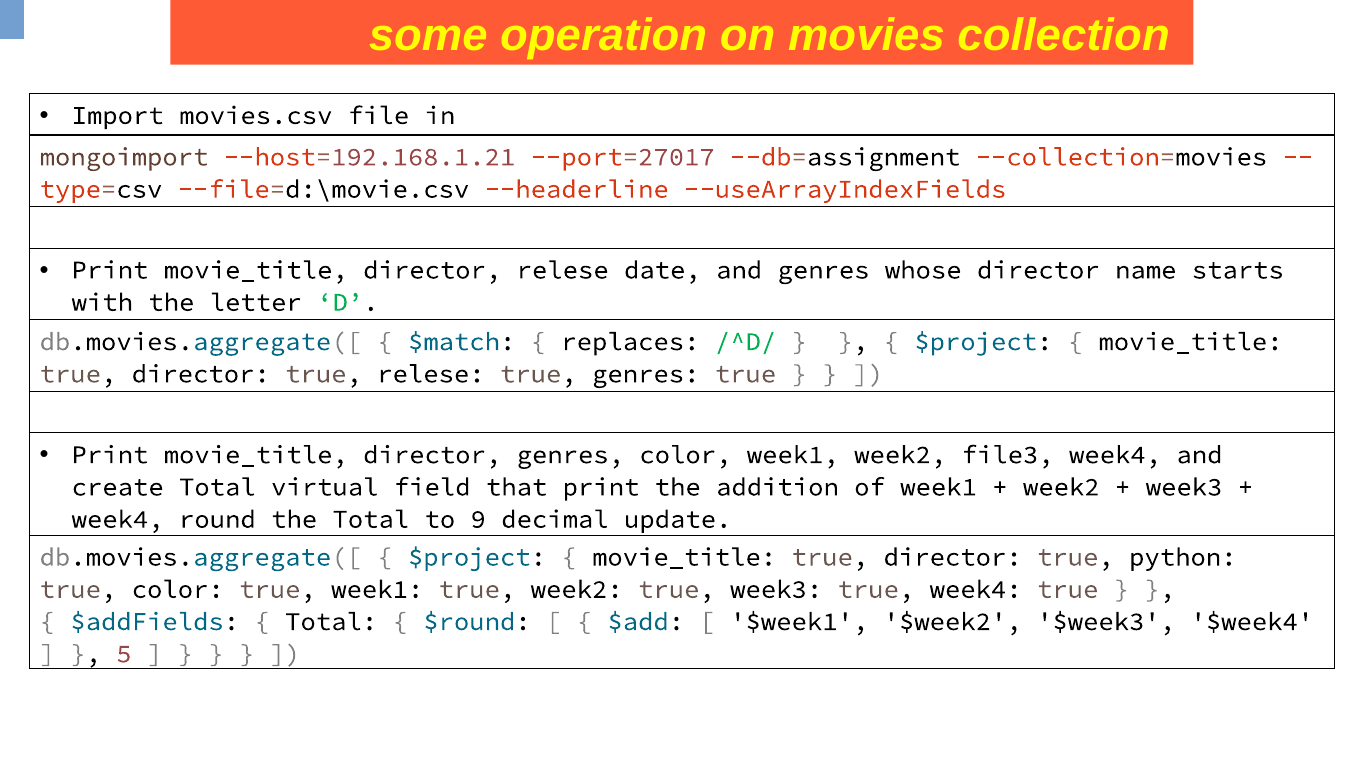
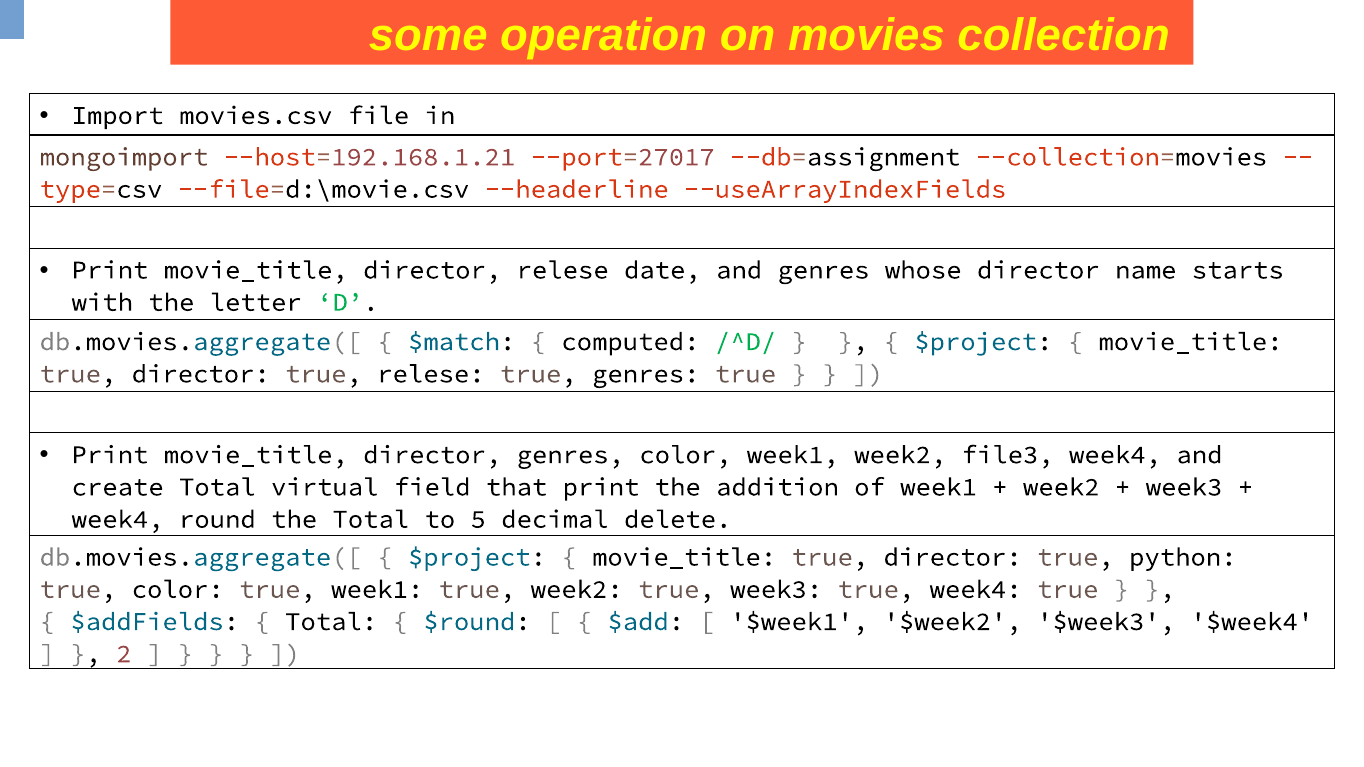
replaces: replaces -> computed (630, 342)
9: 9 -> 5 (478, 519)
update: update -> delete (678, 519)
5: 5 -> 2 (124, 654)
